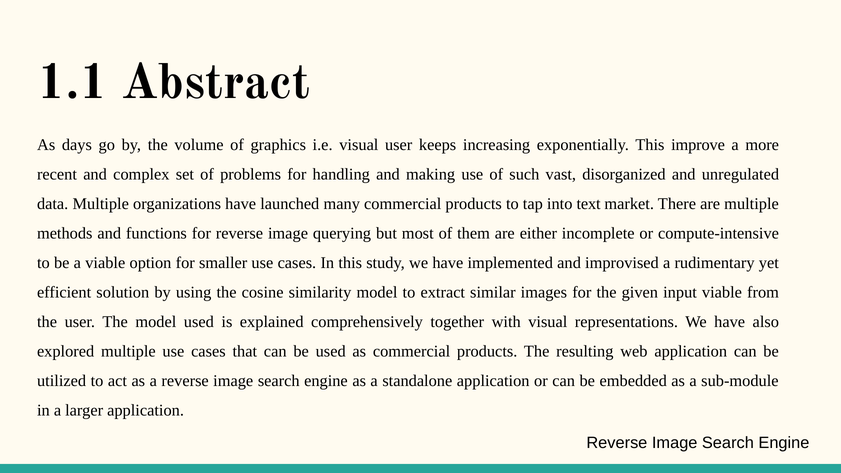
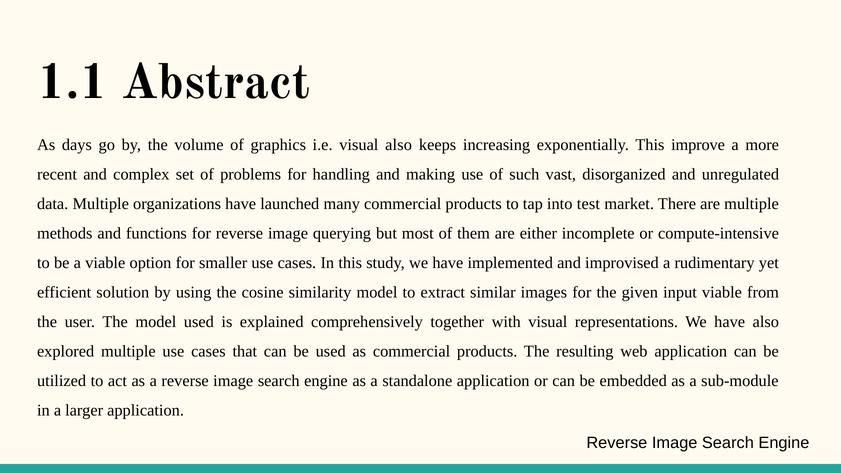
visual user: user -> also (399, 145)
text: text -> test (588, 204)
